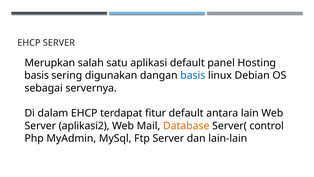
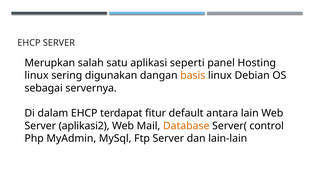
aplikasi default: default -> seperti (187, 63)
basis: basis -> linux (37, 75)
basis colour: blue -> orange (193, 75)
